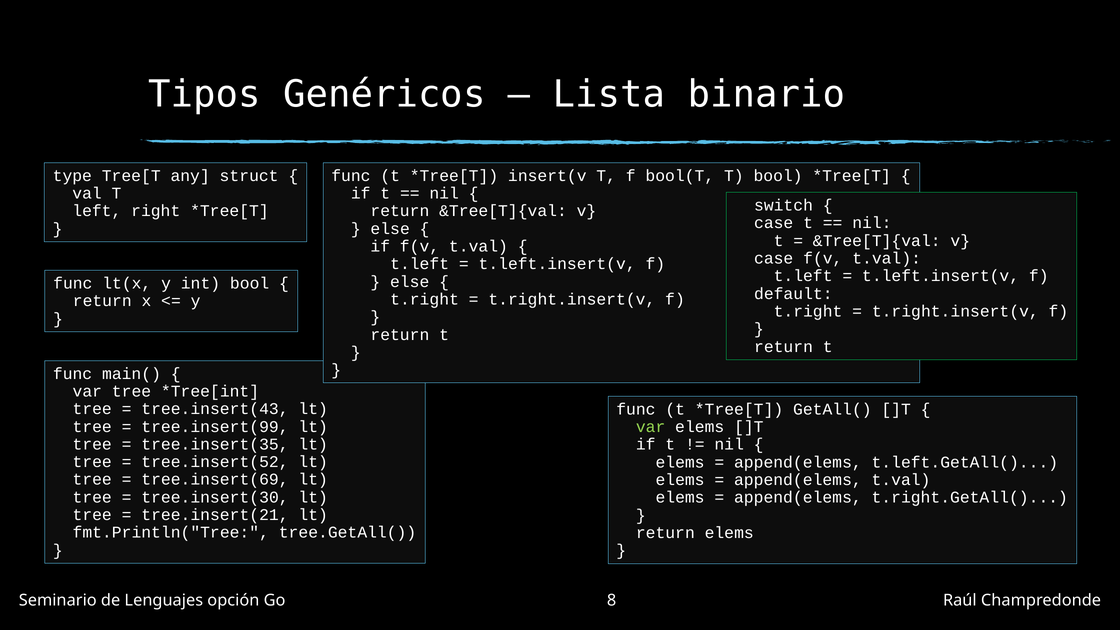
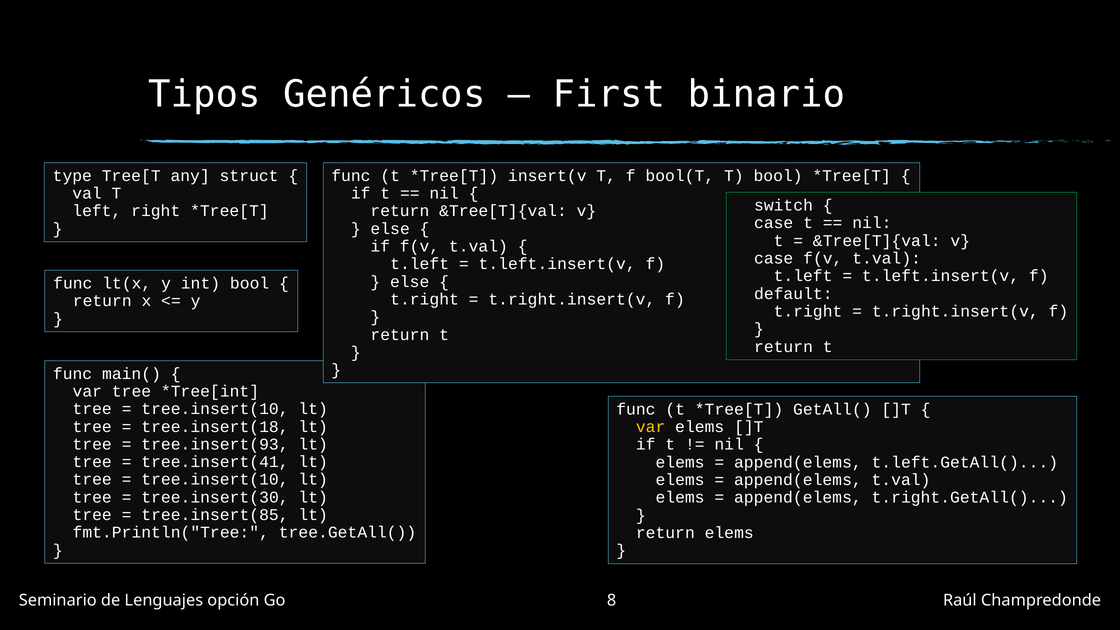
Lista: Lista -> First (609, 94)
tree.insert(43: tree.insert(43 -> tree.insert(10 (215, 409)
tree.insert(99: tree.insert(99 -> tree.insert(18 (215, 427)
var colour: light green -> yellow (651, 427)
tree.insert(35: tree.insert(35 -> tree.insert(93 (215, 444)
tree.insert(52: tree.insert(52 -> tree.insert(41 (215, 462)
tree.insert(69: tree.insert(69 -> tree.insert(10 (215, 480)
tree.insert(21: tree.insert(21 -> tree.insert(85 (215, 515)
